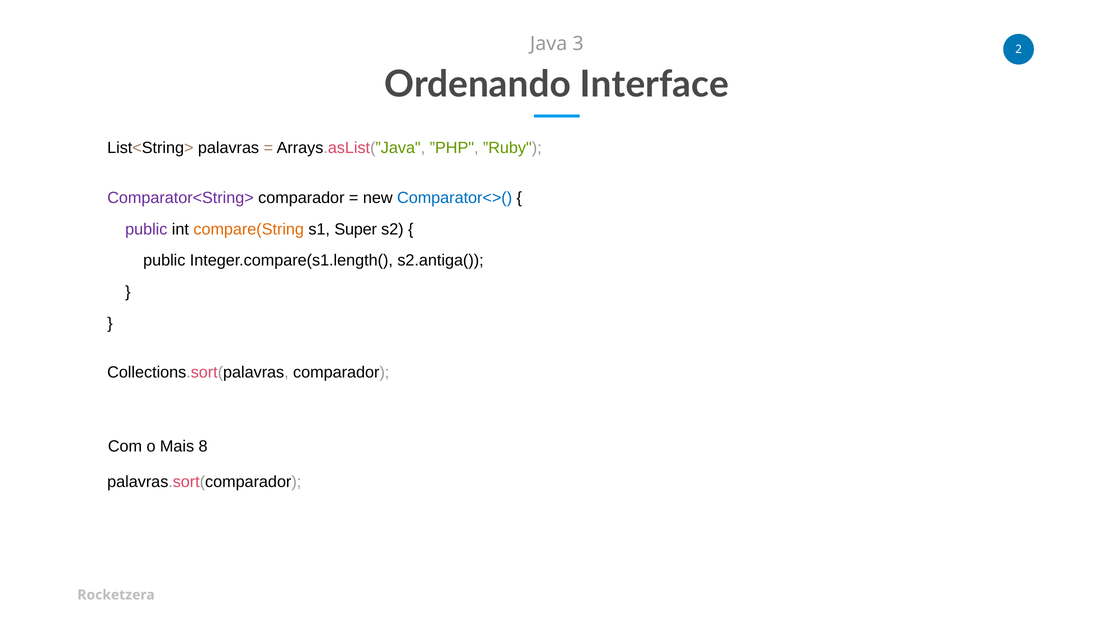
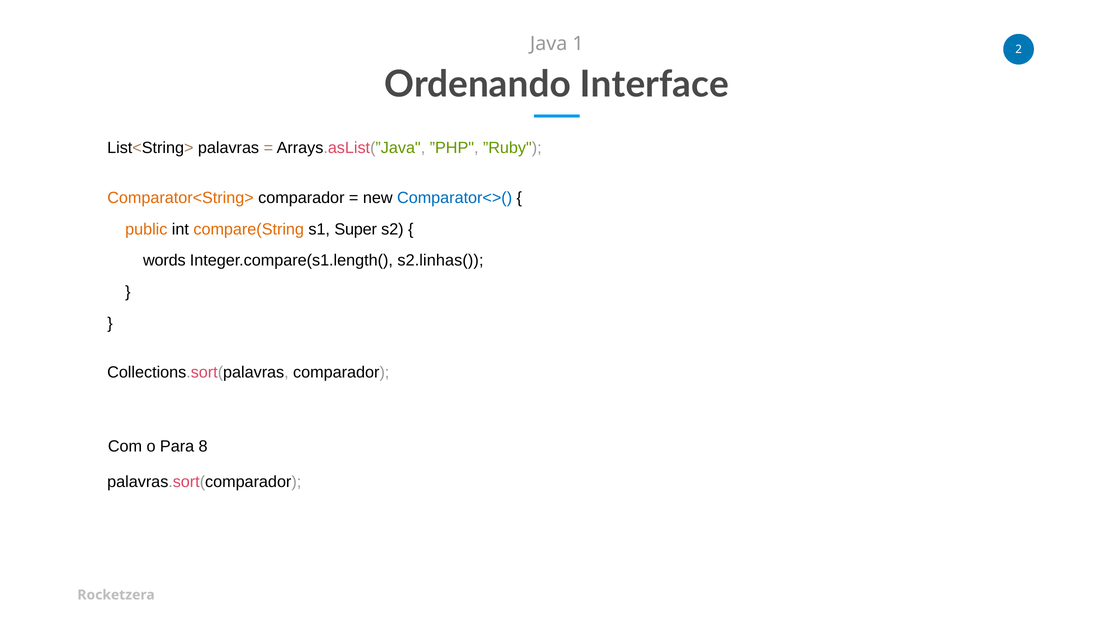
3: 3 -> 1 (578, 44)
Comparator<String> colour: purple -> orange (180, 198)
public colour: purple -> orange (146, 229)
public: public -> words (164, 261)
s2.antiga(: s2.antiga( -> s2.linhas( (440, 261)
Mais: Mais -> Para (177, 446)
